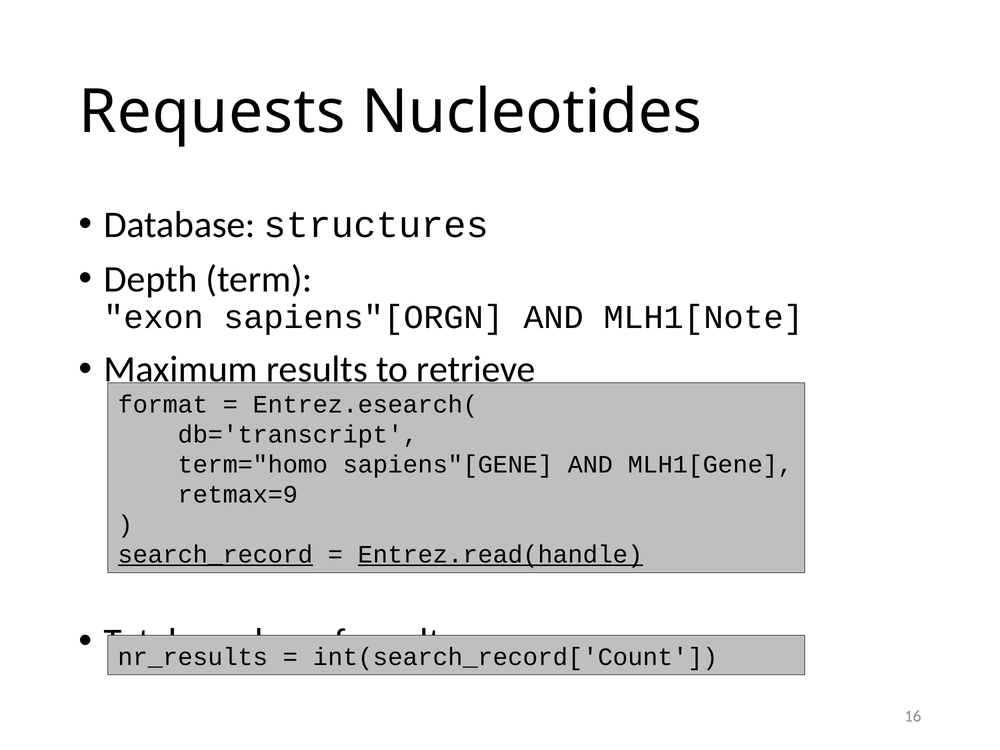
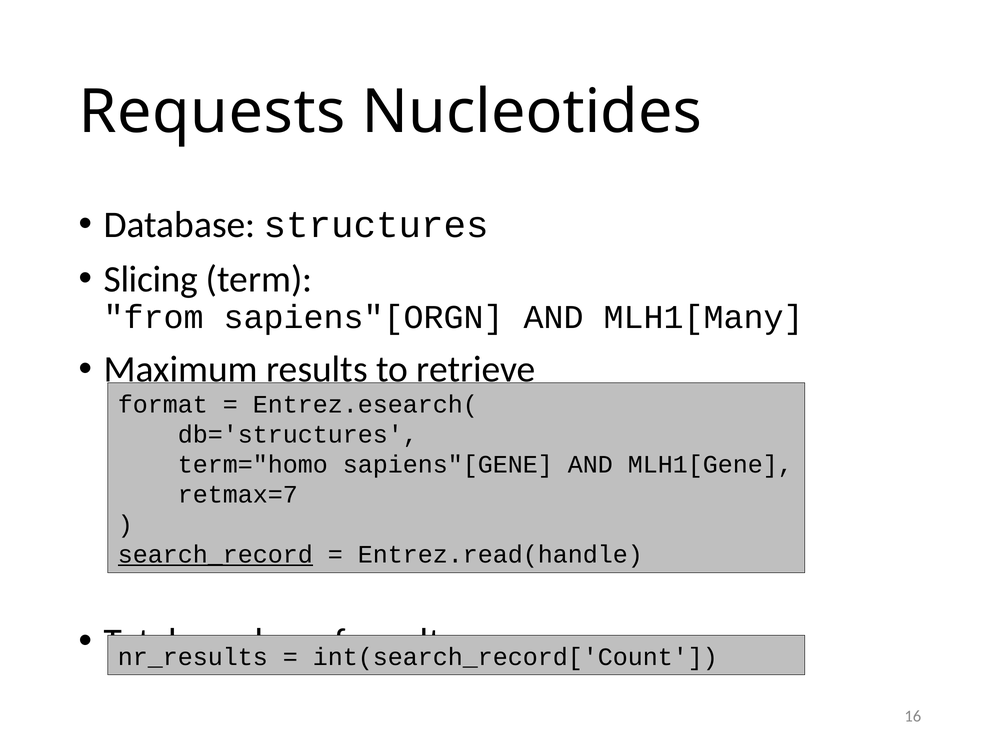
Depth: Depth -> Slicing (151, 279)
exon: exon -> from (154, 317)
MLH1[Note: MLH1[Note -> MLH1[Many (704, 317)
db='transcript: db='transcript -> db='structures (298, 435)
retmax=9: retmax=9 -> retmax=7 (238, 495)
Entrez.read(handle underline: present -> none (500, 555)
